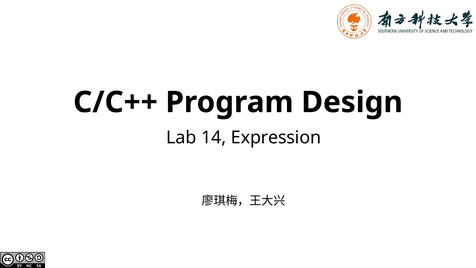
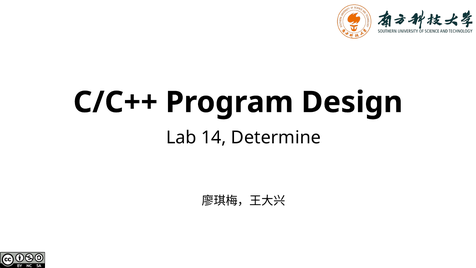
Expression: Expression -> Determine (276, 138)
